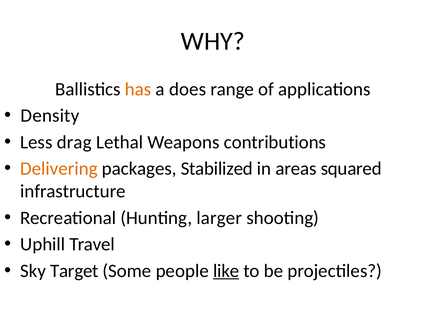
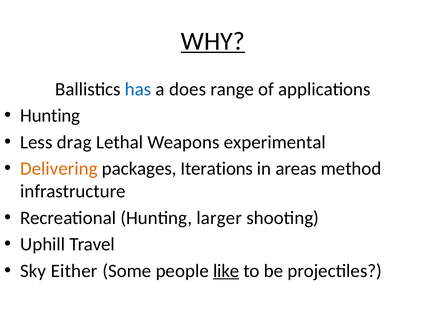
WHY underline: none -> present (213, 41)
has colour: orange -> blue (138, 89)
Density: Density -> Hunting (50, 116)
contributions: contributions -> experimental (275, 142)
Stabilized: Stabilized -> Iterations (217, 169)
squared: squared -> method (351, 169)
Target: Target -> Either (74, 271)
